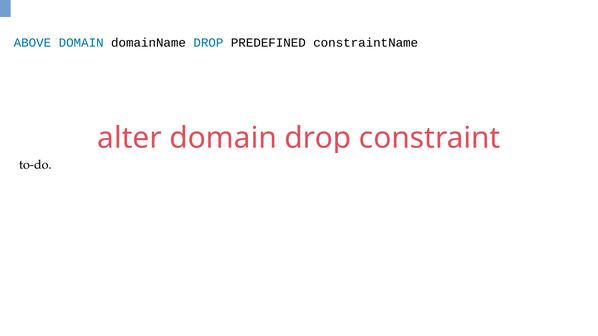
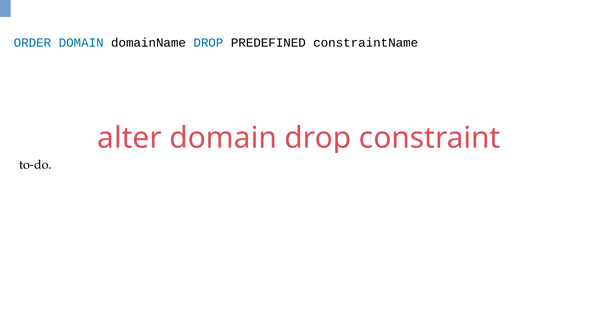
ABOVE: ABOVE -> ORDER (32, 43)
